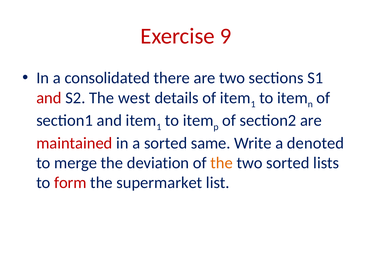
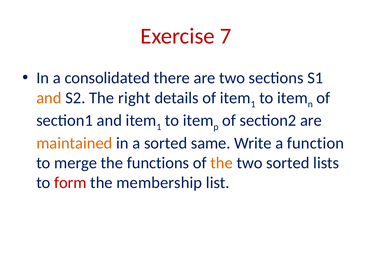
9: 9 -> 7 (226, 36)
and colour: red -> orange (49, 98)
west: west -> right (134, 98)
maintained colour: red -> orange (74, 143)
denoted: denoted -> function (316, 143)
deviation: deviation -> functions (158, 163)
supermarket: supermarket -> membership (159, 183)
